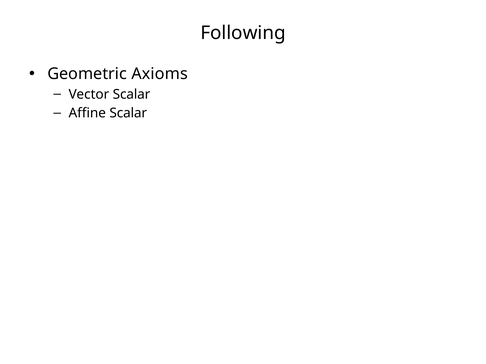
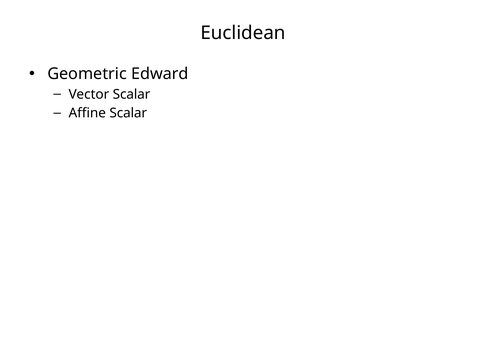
Following: Following -> Euclidean (243, 33)
Axioms: Axioms -> Edward (160, 74)
